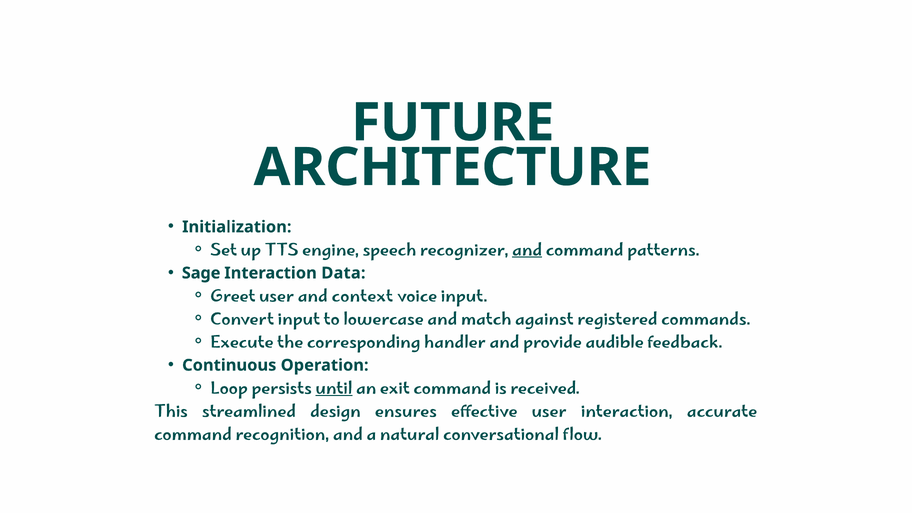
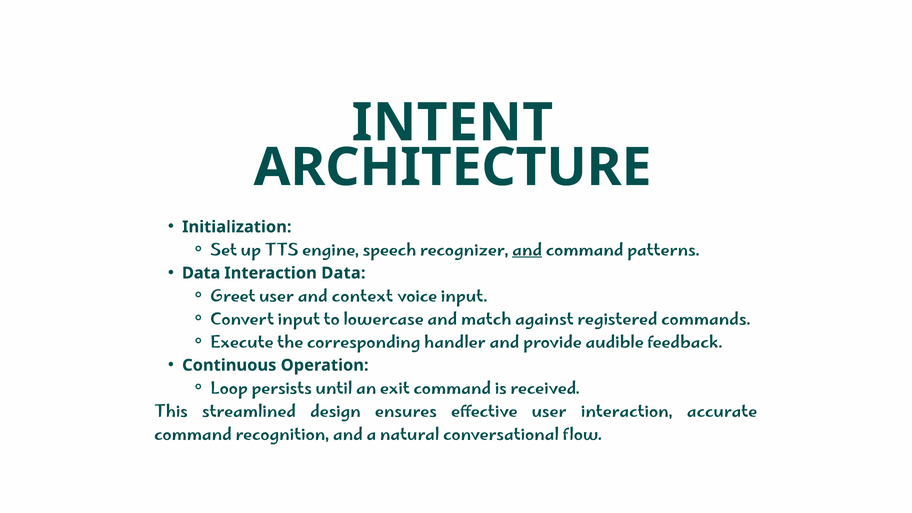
FUTURE: FUTURE -> INTENT (452, 123)
Sage: Sage -> Data (201, 273)
until underline: present -> none (334, 388)
